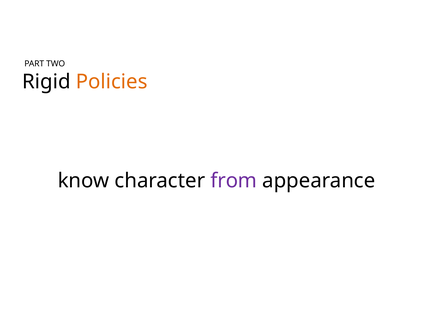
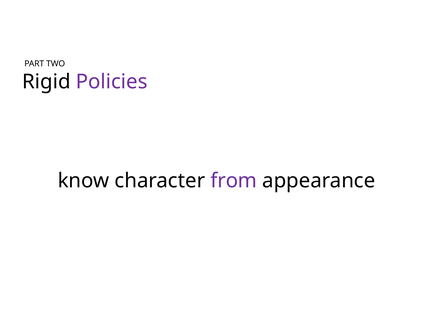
Policies colour: orange -> purple (112, 82)
